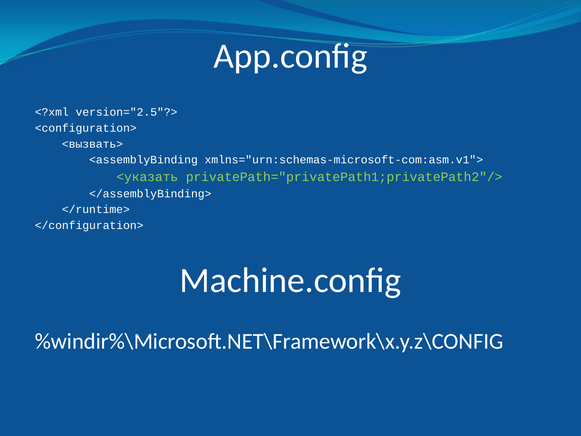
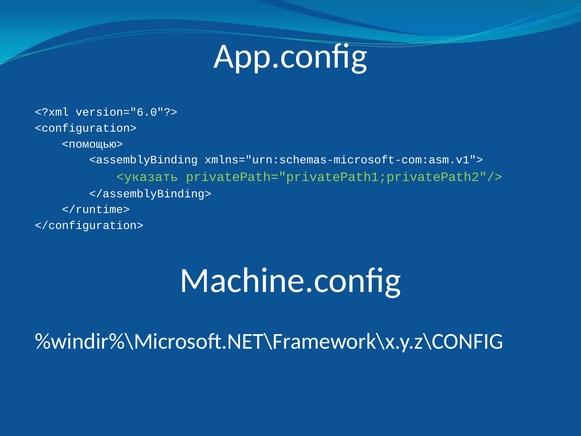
version="2.5"?>: version="2.5"?> -> version="6.0"?> (127, 112)
<вызвать>: <вызвать> -> <помощью> (92, 144)
